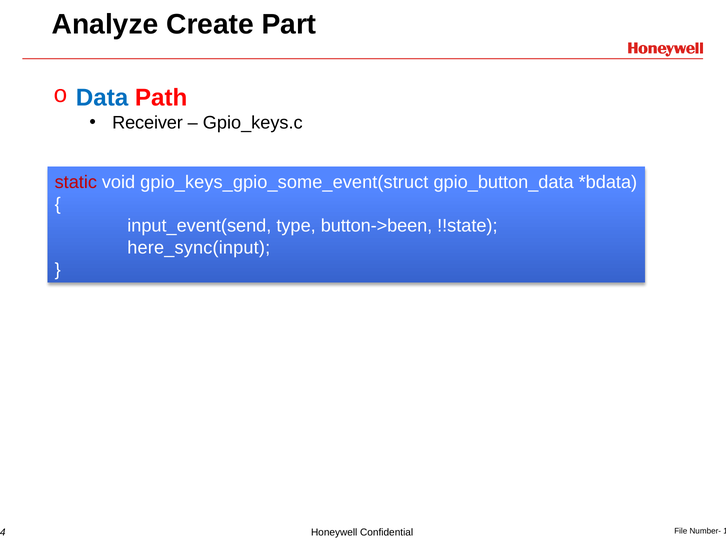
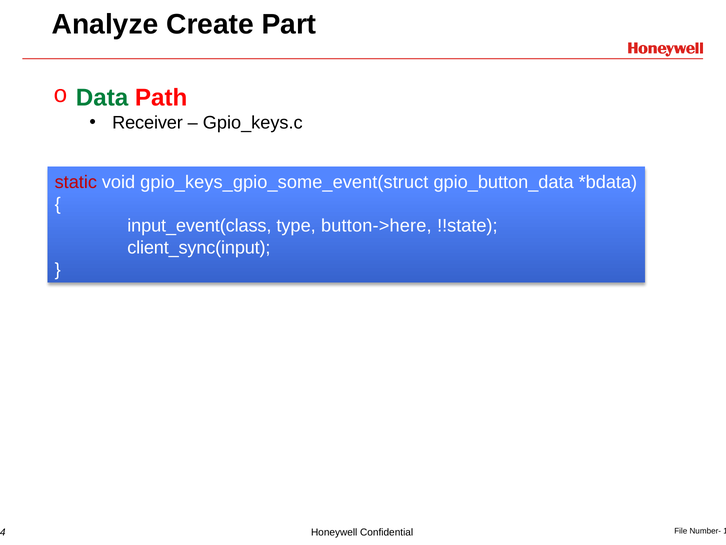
Data colour: blue -> green (102, 98)
input_event(send: input_event(send -> input_event(class (199, 226)
button->been: button->been -> button->here (376, 226)
here_sync(input: here_sync(input -> client_sync(input (199, 248)
